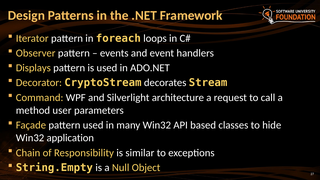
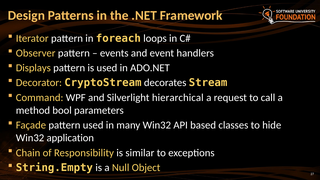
architecture: architecture -> hierarchical (178, 98)
user: user -> bool (62, 110)
